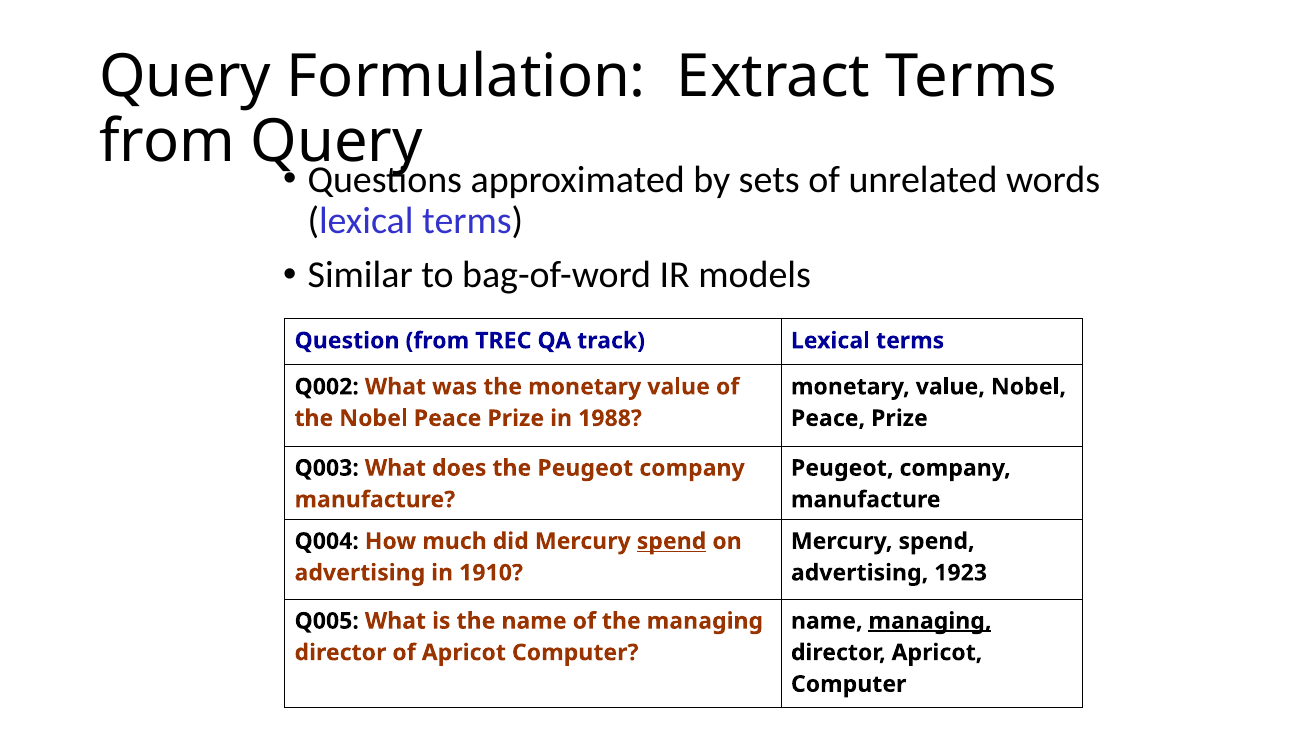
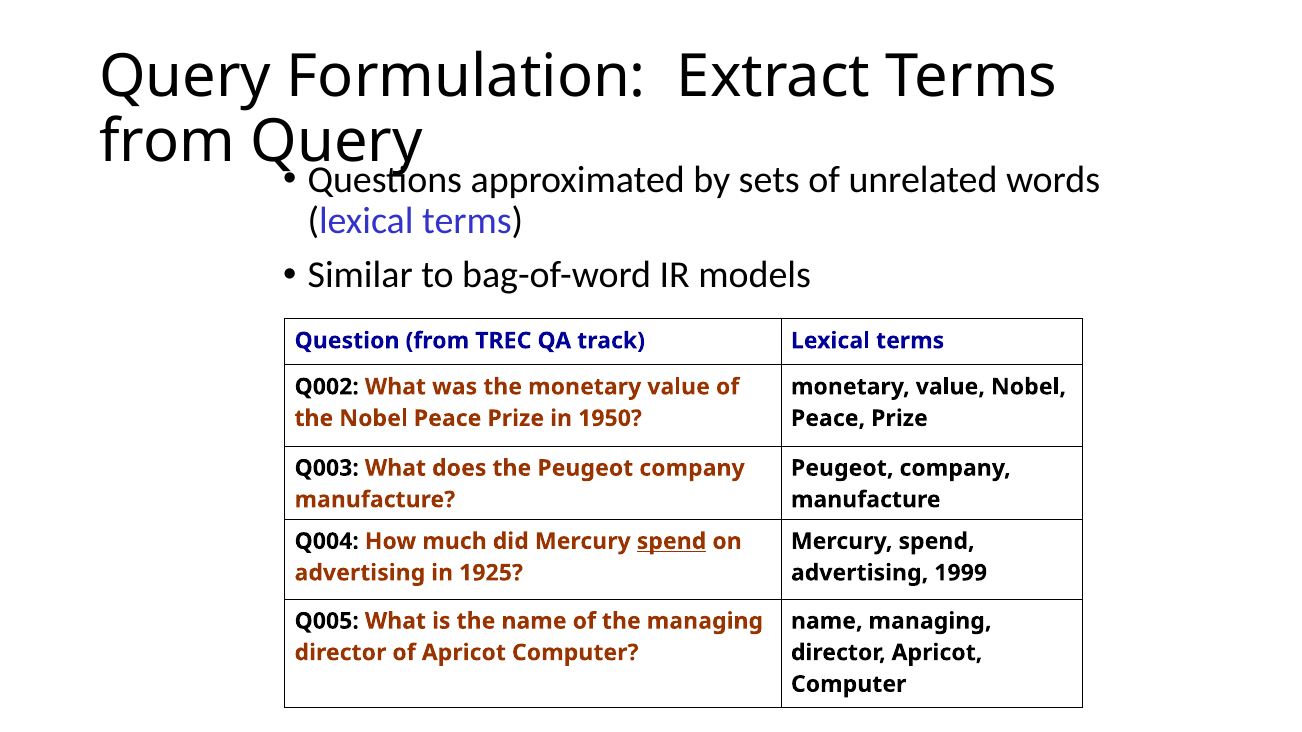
1988: 1988 -> 1950 (610, 419)
1910: 1910 -> 1925 (491, 573)
1923: 1923 -> 1999 (961, 573)
managing underline: present -> none (930, 621)
